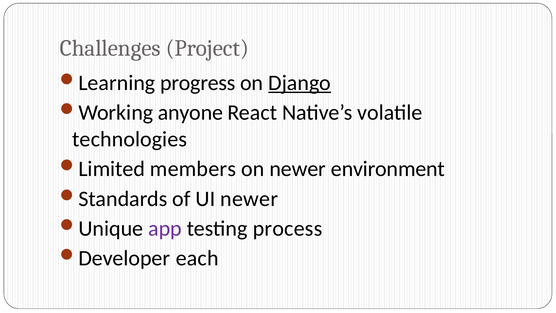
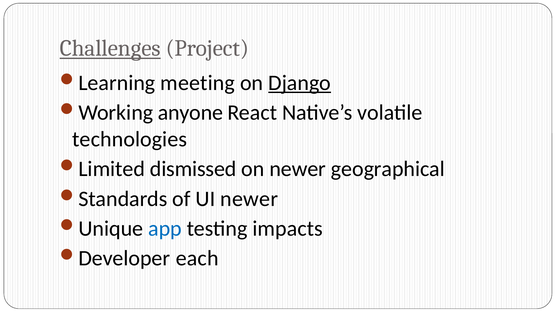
Challenges underline: none -> present (110, 48)
progress: progress -> meeting (198, 83)
members: members -> dismissed (193, 169)
environment: environment -> geographical (388, 169)
app colour: purple -> blue (165, 228)
process: process -> impacts (288, 228)
